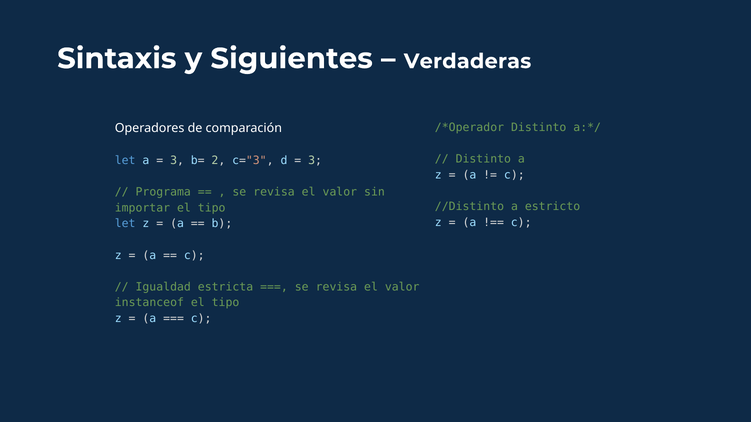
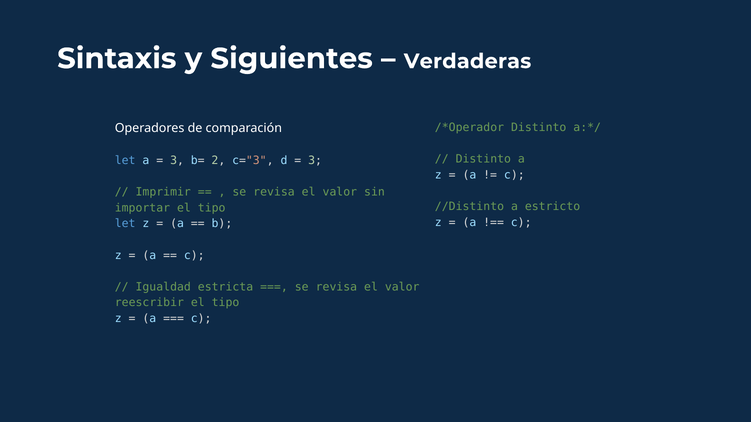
Programa: Programa -> Imprimir (163, 192)
instanceof: instanceof -> reescribir (149, 303)
